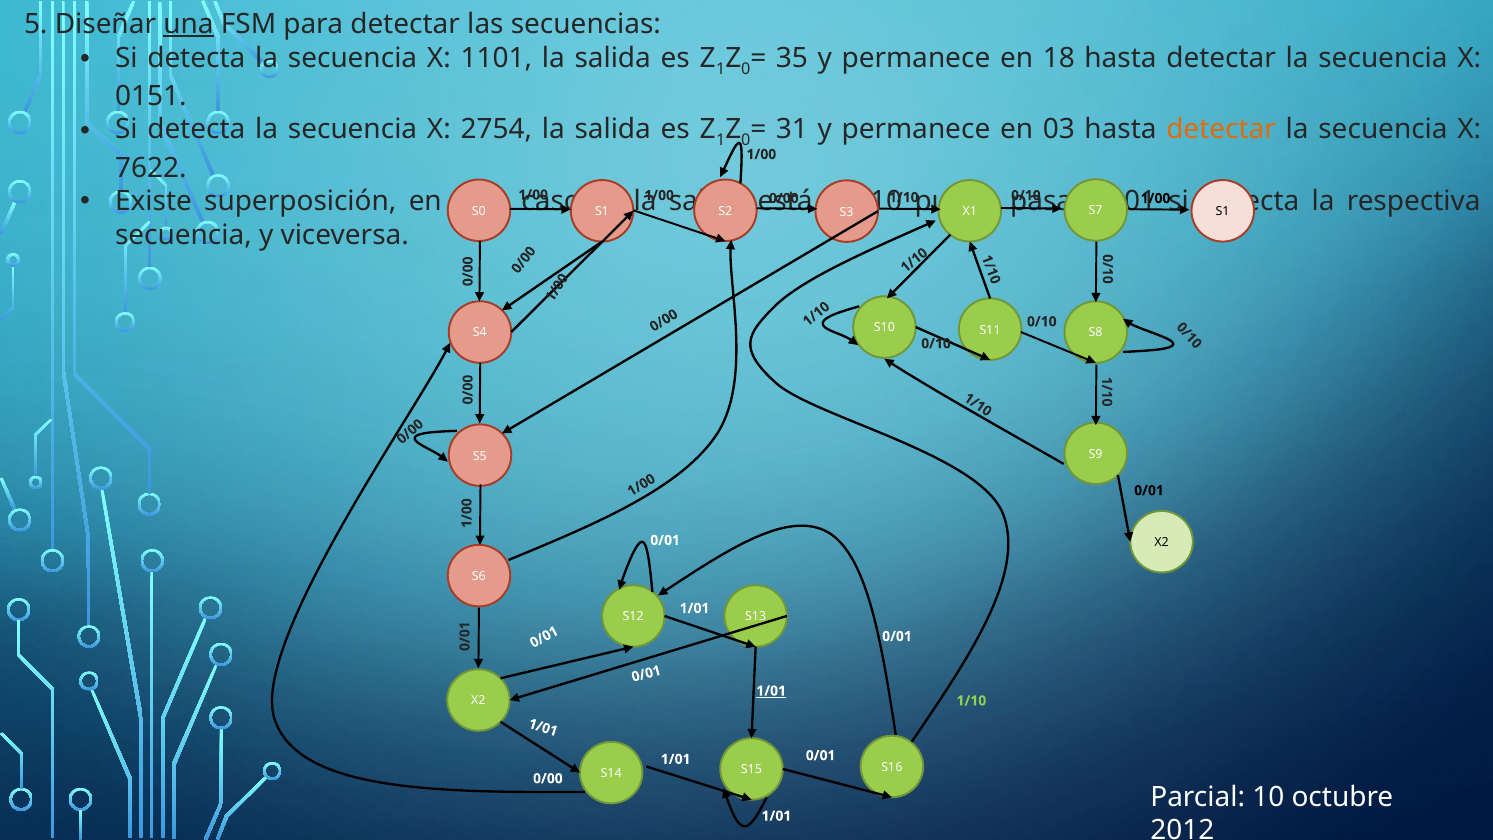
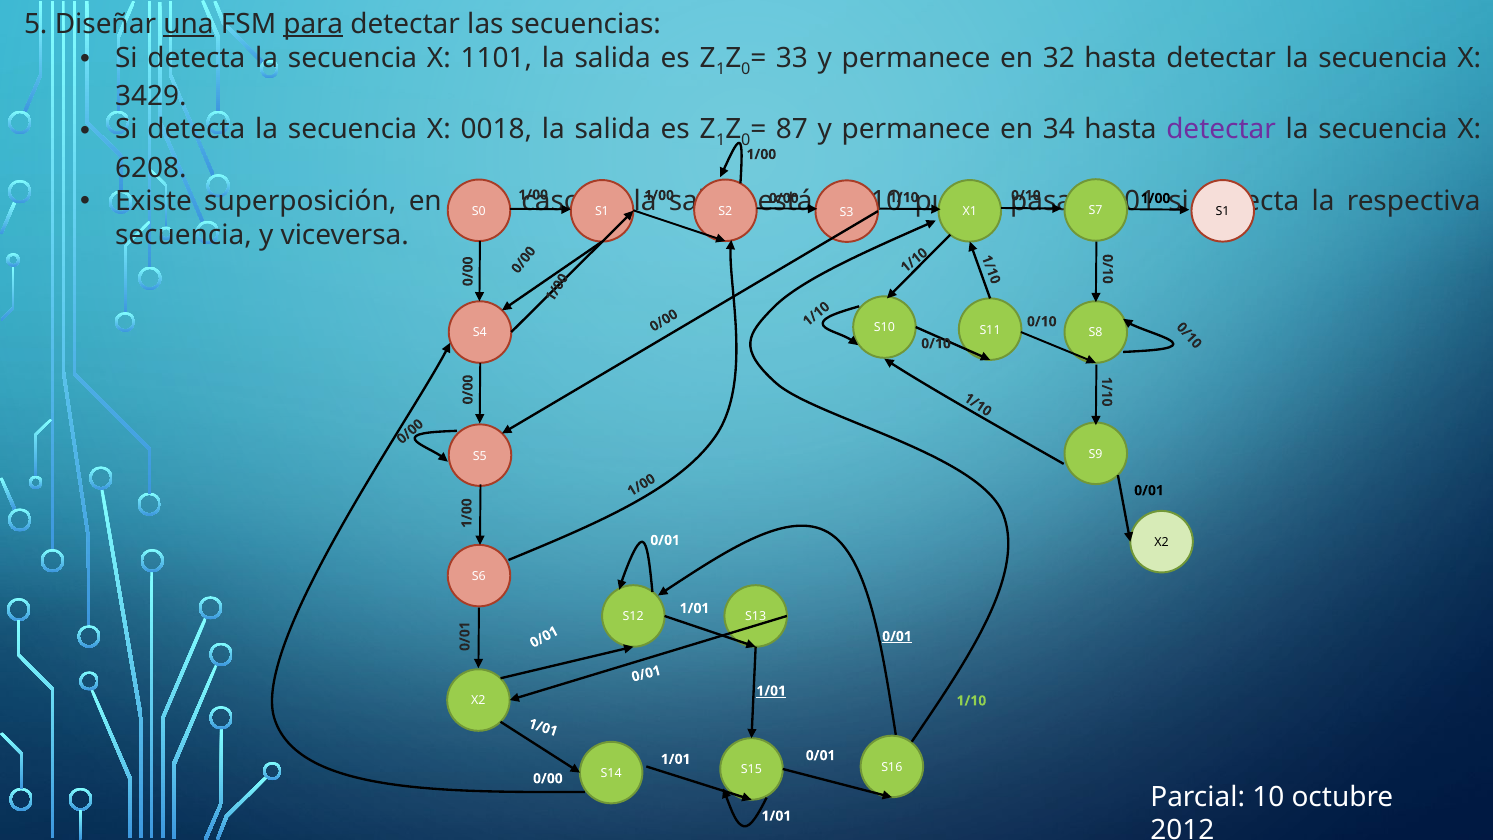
para underline: none -> present (313, 24)
35: 35 -> 33 (792, 58)
18: 18 -> 32 (1059, 58)
0151: 0151 -> 3429 (151, 96)
2754: 2754 -> 0018 (496, 130)
31: 31 -> 87 (792, 130)
03: 03 -> 34 (1059, 130)
detectar colour: orange -> purple (1221, 130)
7622: 7622 -> 6208 (151, 168)
0/01 underline: none -> present (897, 636)
